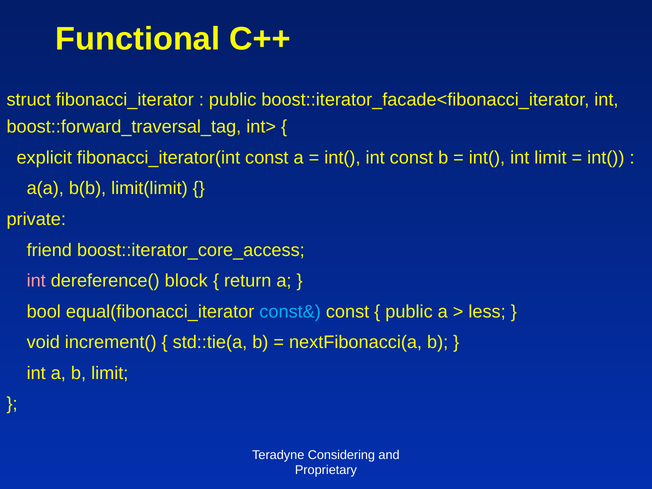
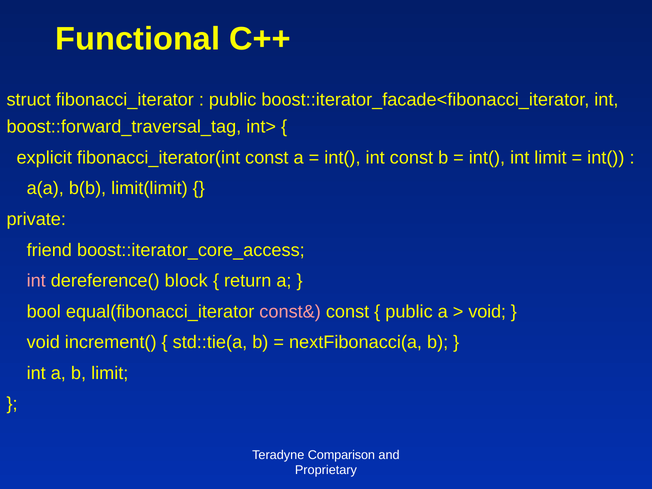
const& colour: light blue -> pink (290, 312)
less: less -> void (487, 312)
Considering: Considering -> Comparison (341, 455)
